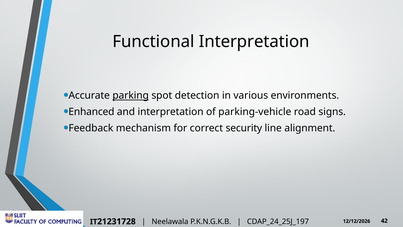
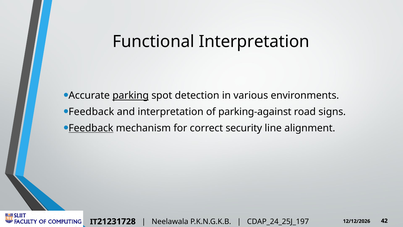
Enhanced: Enhanced -> Feedback (91, 112)
parking-vehicle: parking-vehicle -> parking-against (255, 112)
Feedback underline: none -> present (91, 128)
